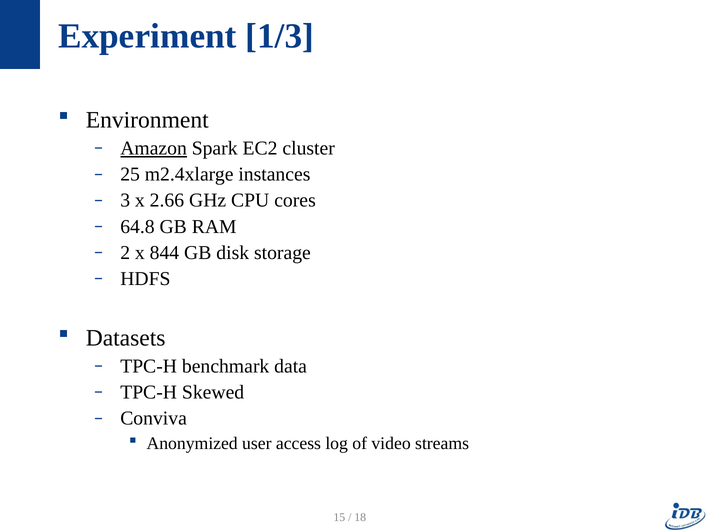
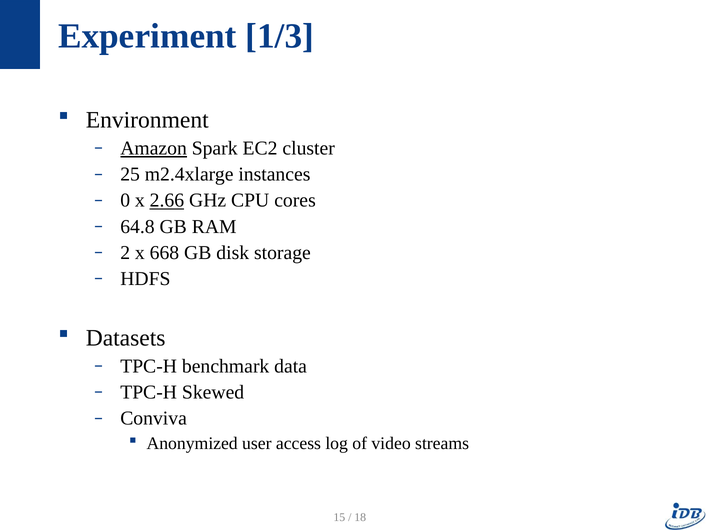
3: 3 -> 0 (125, 201)
2.66 underline: none -> present (167, 201)
844: 844 -> 668 (164, 253)
